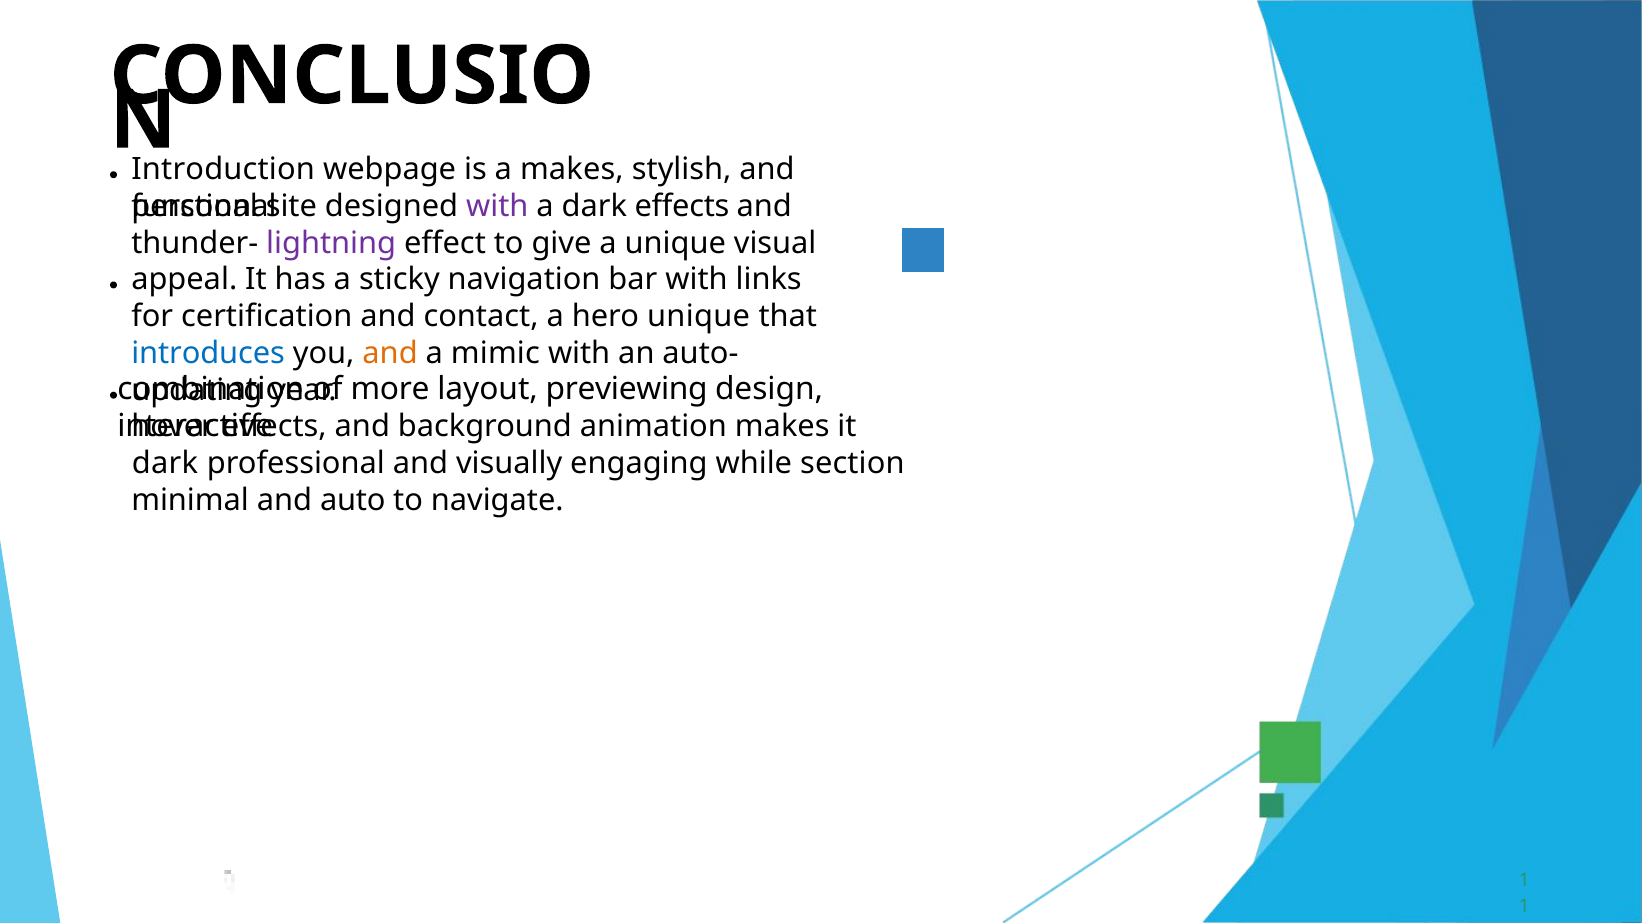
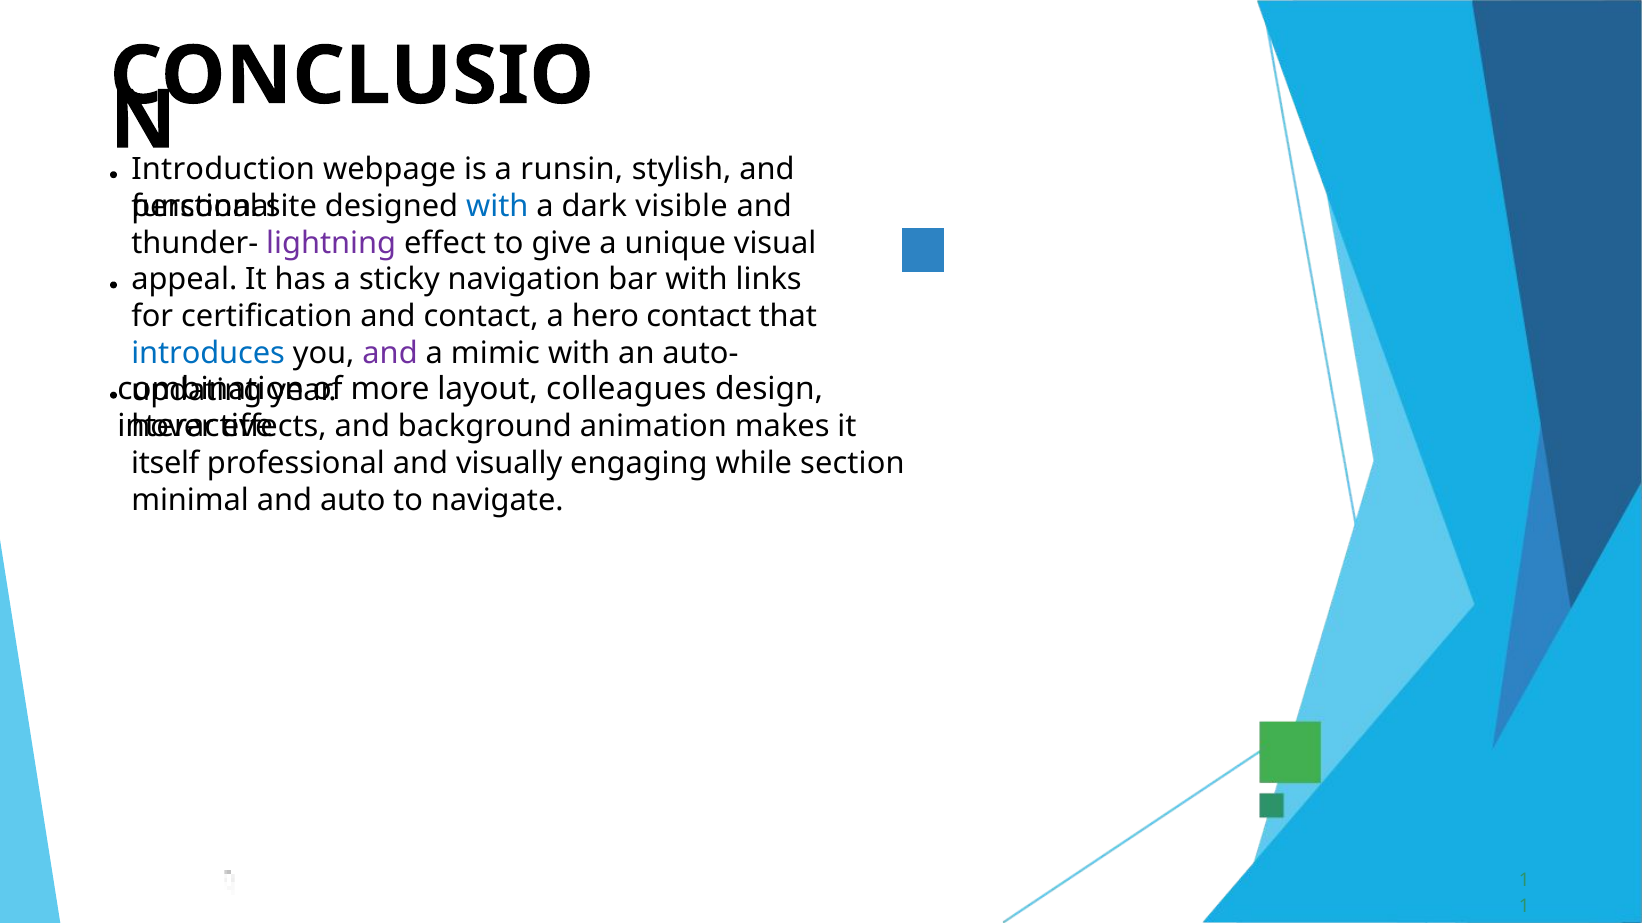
a makes: makes -> runsin (572, 170)
with colour: purple -> blue (497, 206)
dark effects: effects -> visible (682, 206)
hero unique: unique -> contact (699, 317)
and colour: orange -> purple (390, 353)
previewing: previewing -> colleagues (626, 389)
dark: dark -> itself (165, 464)
